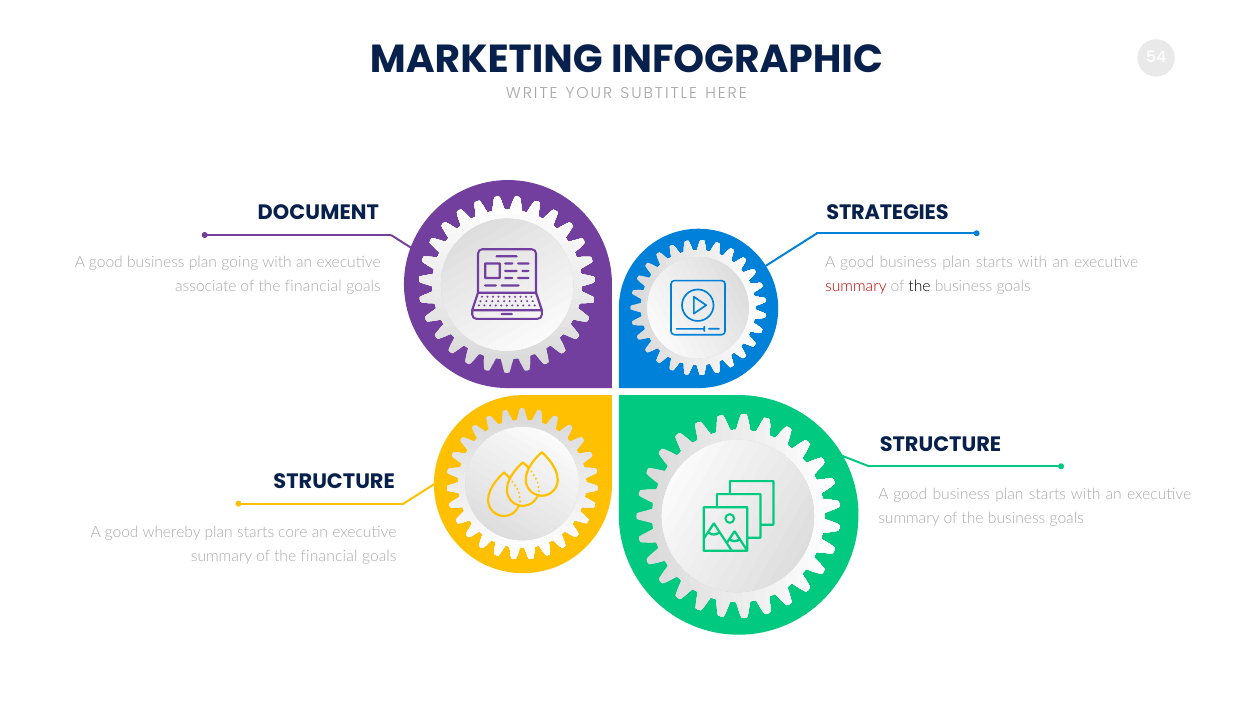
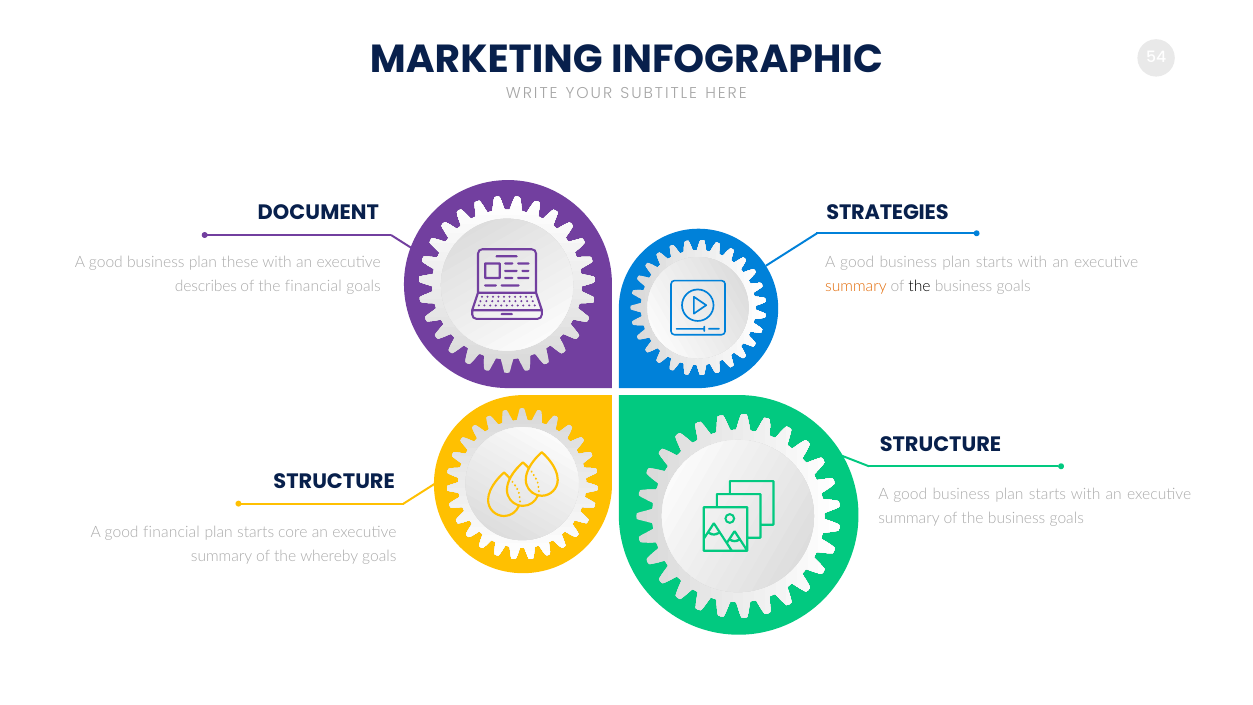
going: going -> these (240, 262)
associate: associate -> describes (206, 286)
summary colour: red -> orange (856, 286)
good whereby: whereby -> financial (172, 532)
summary of the financial: financial -> whereby (329, 556)
